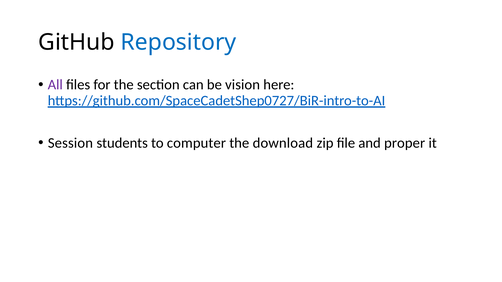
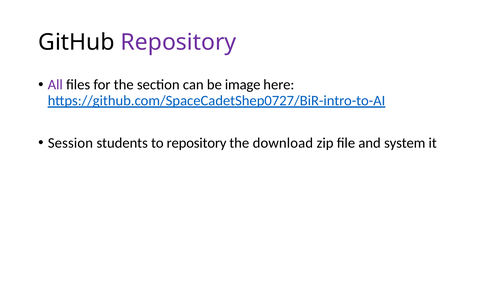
Repository colour: blue -> purple (178, 42)
vision: vision -> image (243, 85)
to computer: computer -> repository (197, 143)
proper: proper -> system (405, 143)
